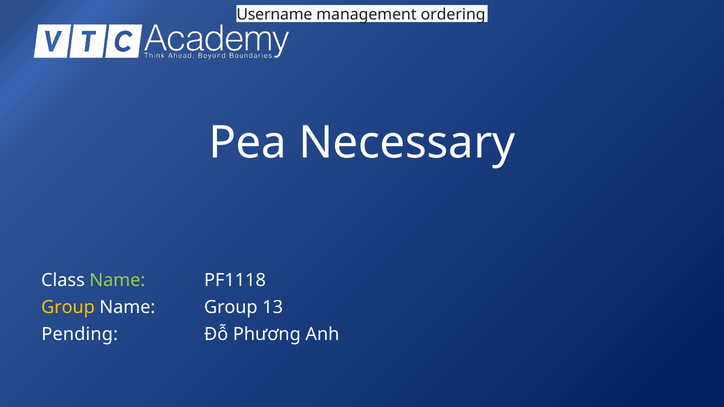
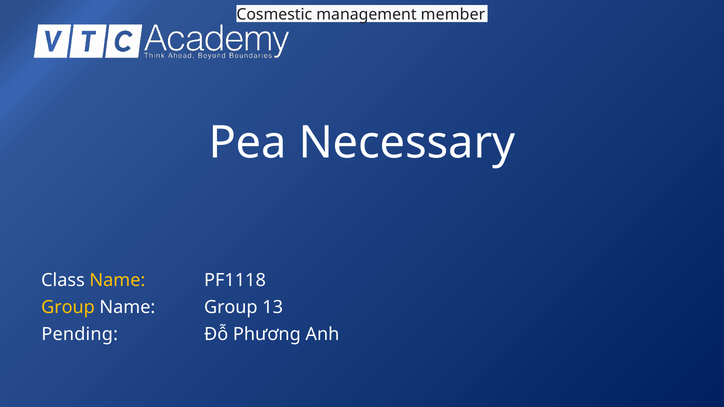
Username: Username -> Cosmestic (274, 15)
ordering: ordering -> member (453, 15)
Name colour: light green -> yellow (117, 280)
